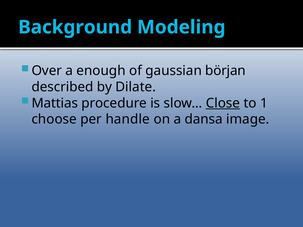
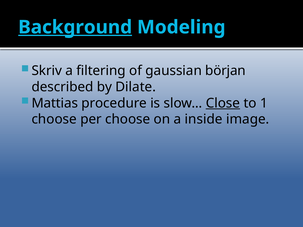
Background underline: none -> present (75, 27)
Over: Over -> Skriv (47, 71)
enough: enough -> filtering (101, 71)
per handle: handle -> choose (128, 119)
dansa: dansa -> inside (204, 119)
